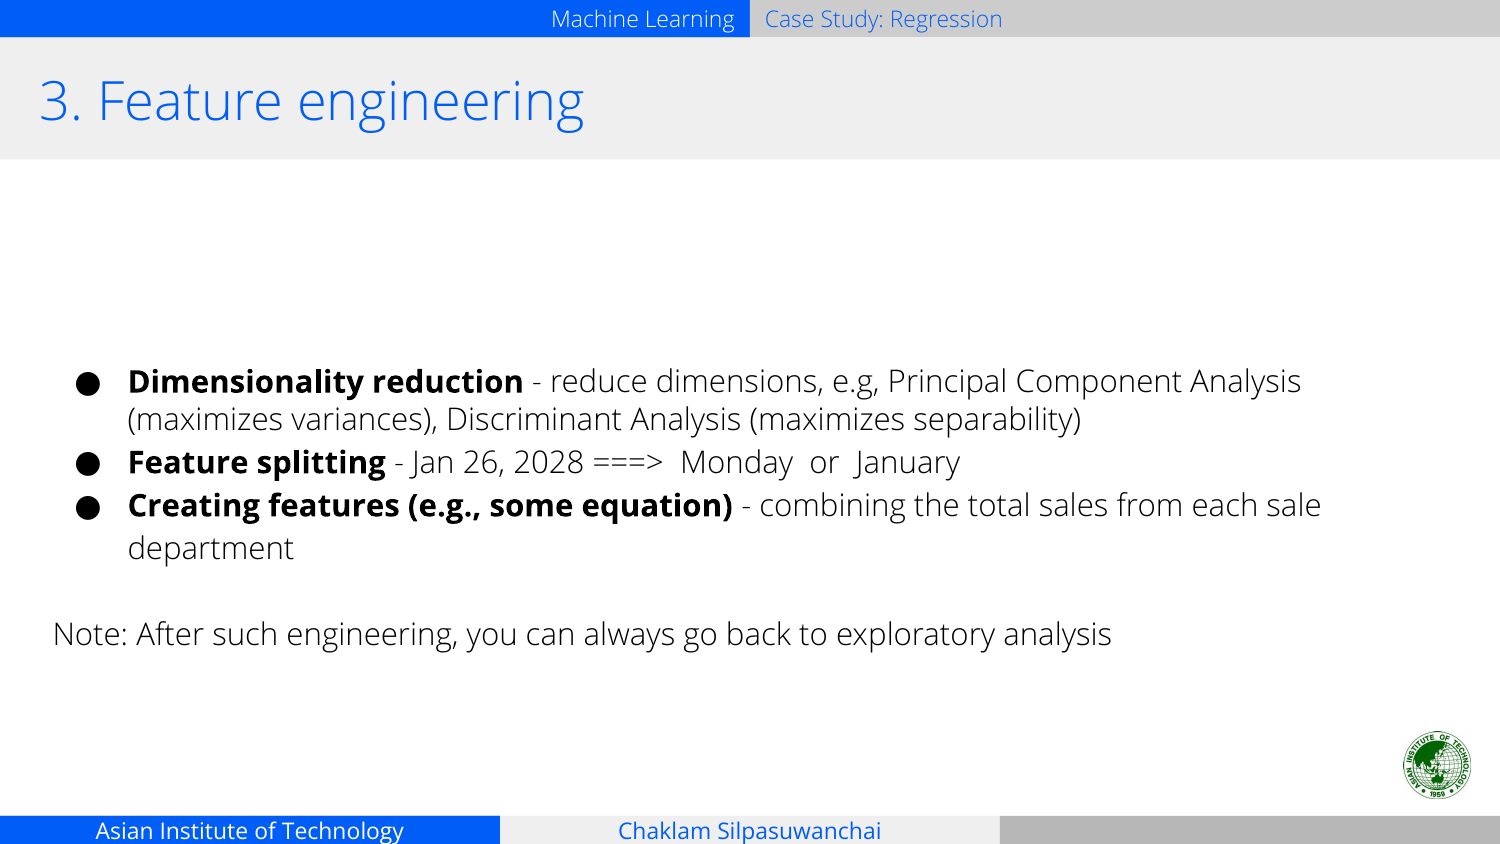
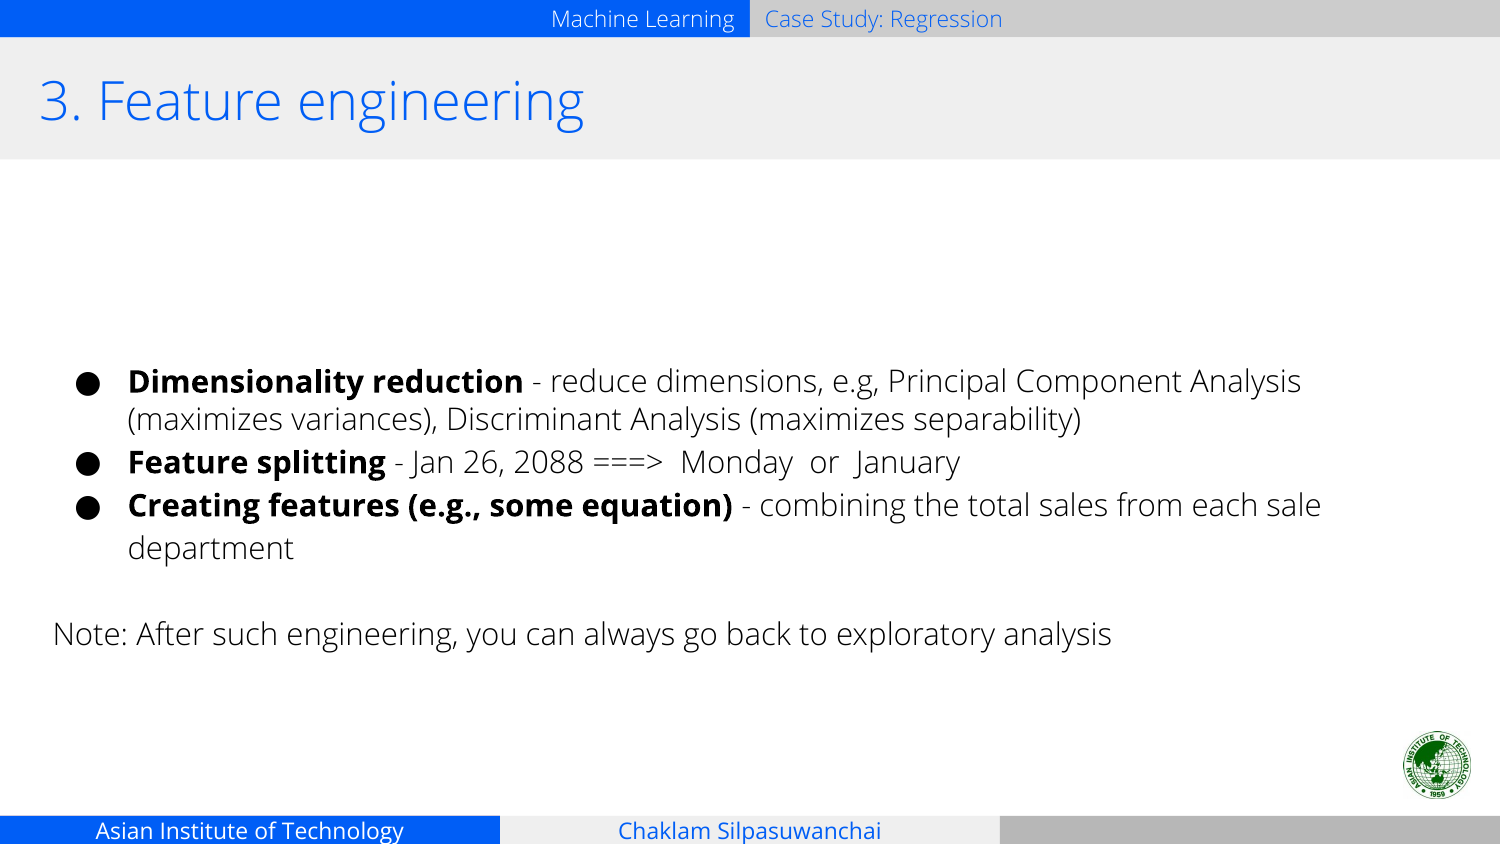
2028: 2028 -> 2088 (549, 463)
